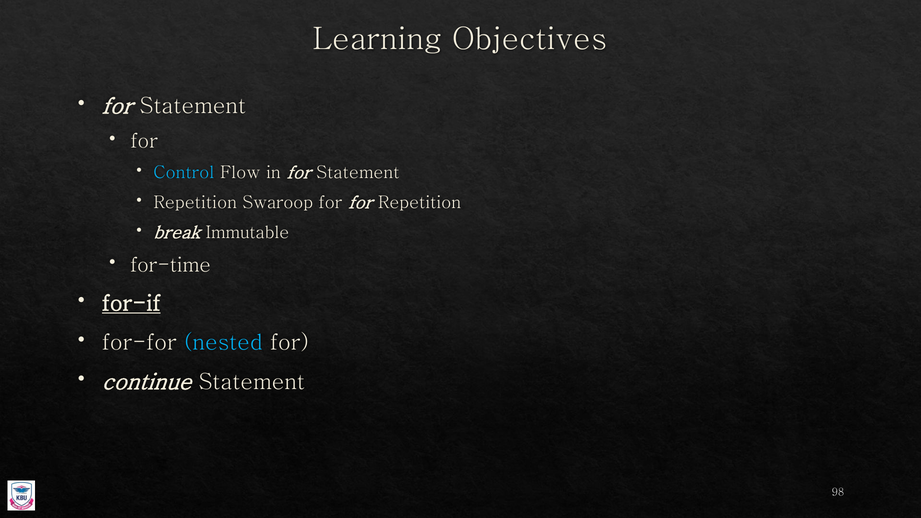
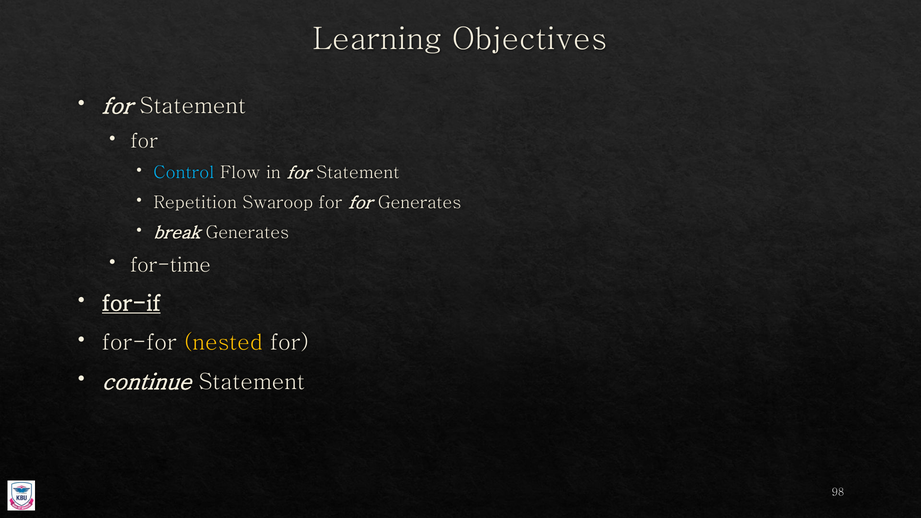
for Repetition: Repetition -> Generates (420, 203)
break Immutable: Immutable -> Generates (247, 232)
nested colour: light blue -> yellow (223, 343)
